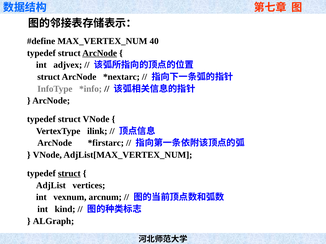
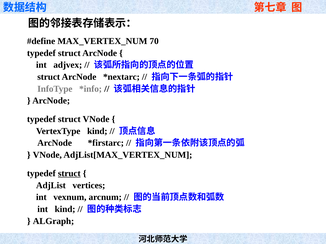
40: 40 -> 70 (154, 41)
ArcNode underline: present -> none (100, 53)
VertexType ilink: ilink -> kind (97, 131)
